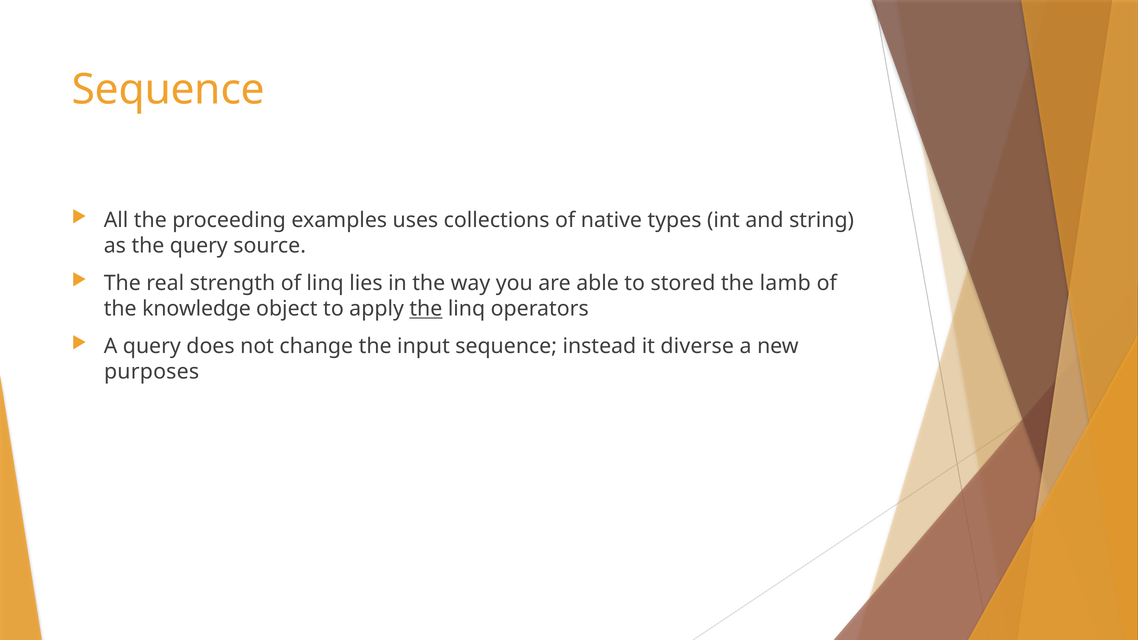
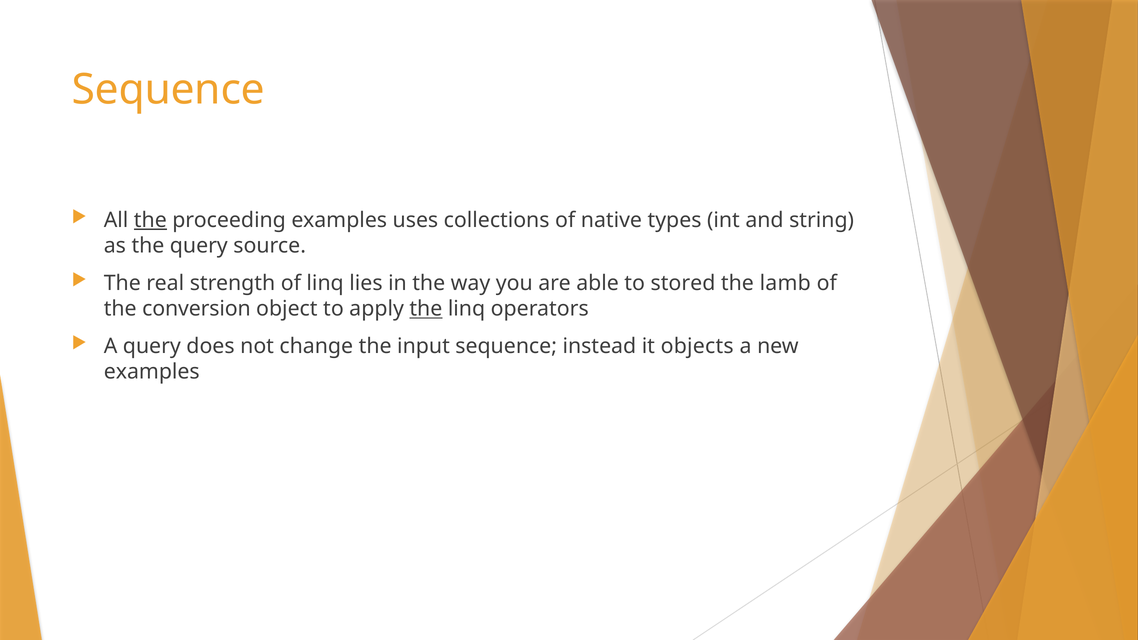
the underline: none -> present (150, 220)
knowledge: knowledge -> conversion (196, 309)
diverse: diverse -> objects (697, 346)
purposes: purposes -> examples (152, 372)
